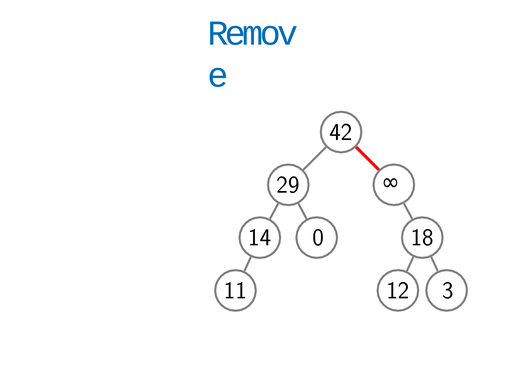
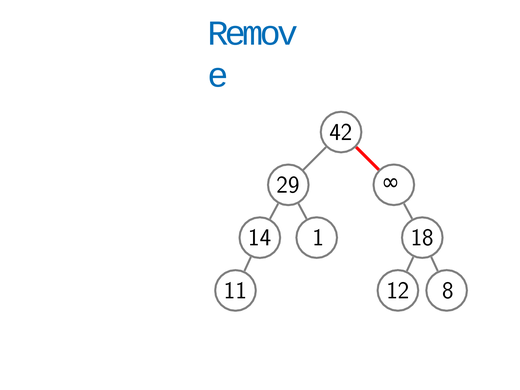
0: 0 -> 1 (318, 238)
3: 3 -> 8 (448, 290)
